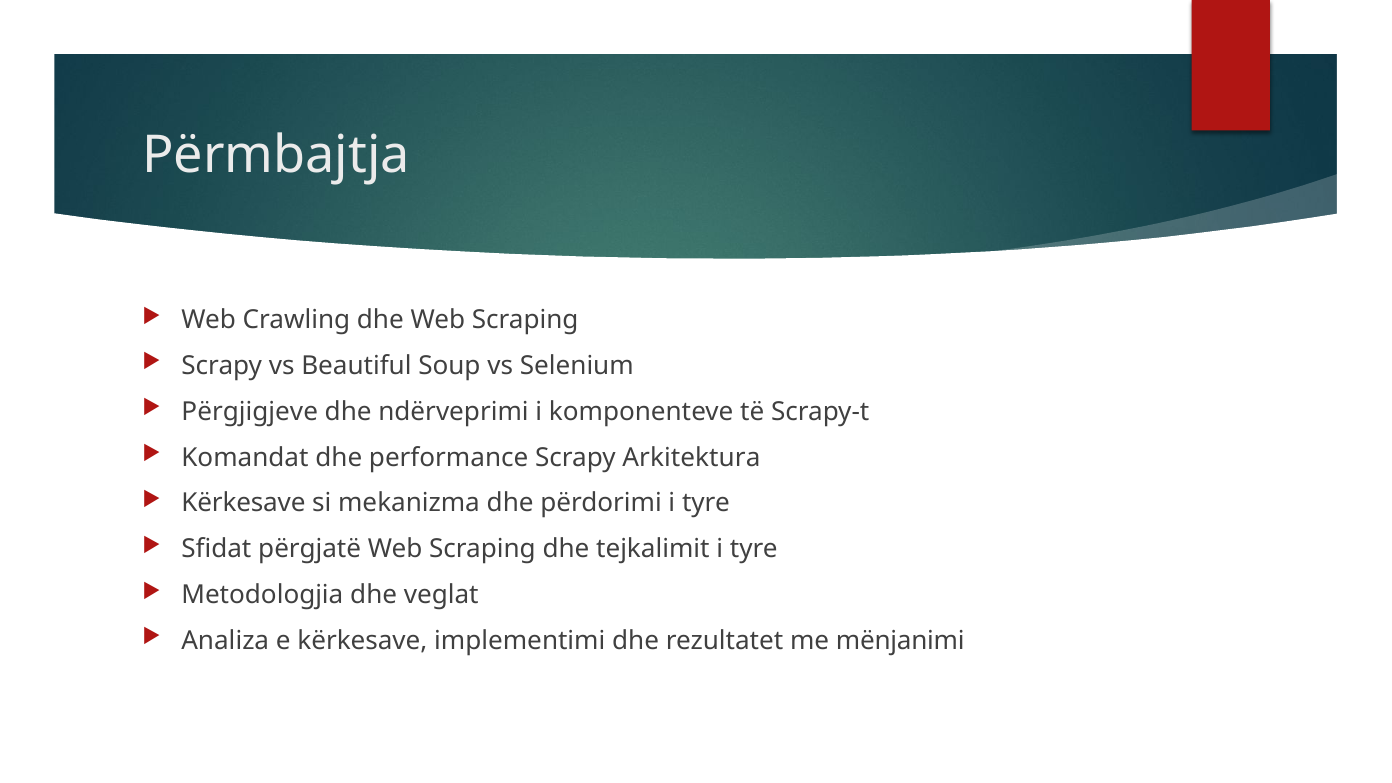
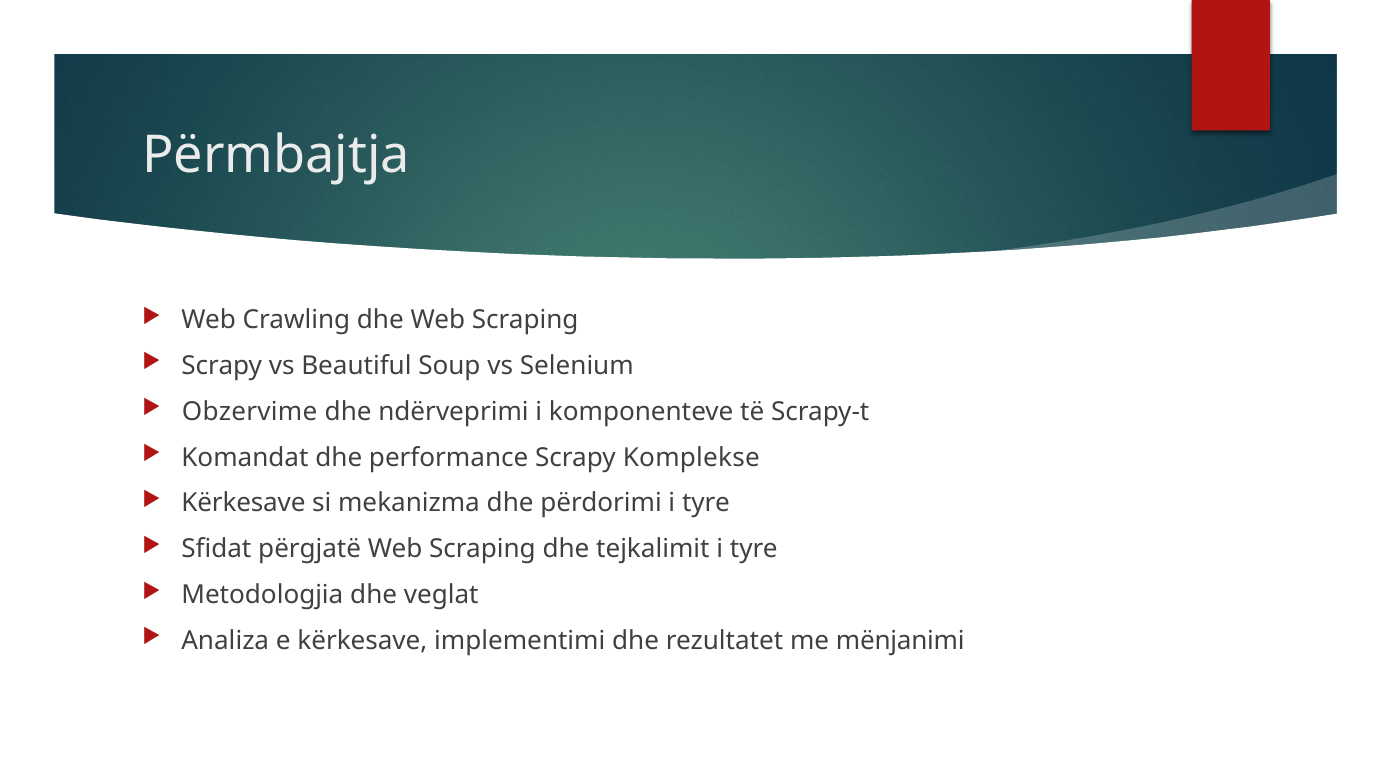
Përgjigjeve: Përgjigjeve -> Obzervime (250, 412)
Arkitektura: Arkitektura -> Komplekse (691, 457)
